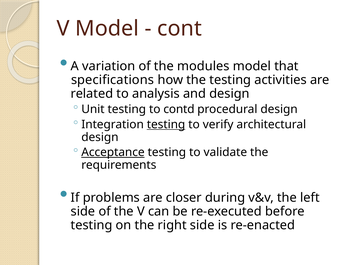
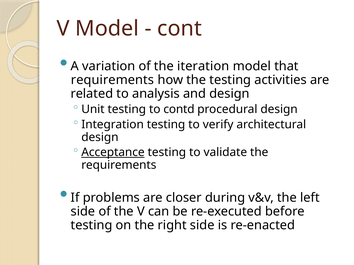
modules: modules -> iteration (203, 66)
specifications: specifications -> requirements (112, 80)
testing underline: present -> none (166, 125)
